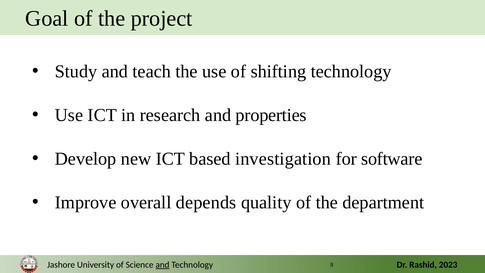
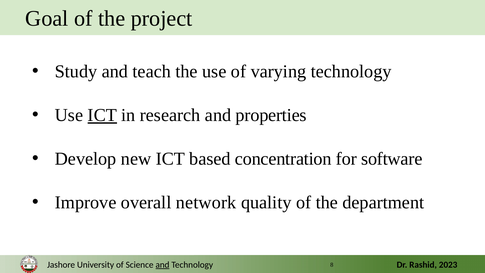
shifting: shifting -> varying (278, 71)
ICT underline: none -> present (102, 115)
investigation: investigation -> concentration (283, 159)
depends: depends -> network (206, 202)
